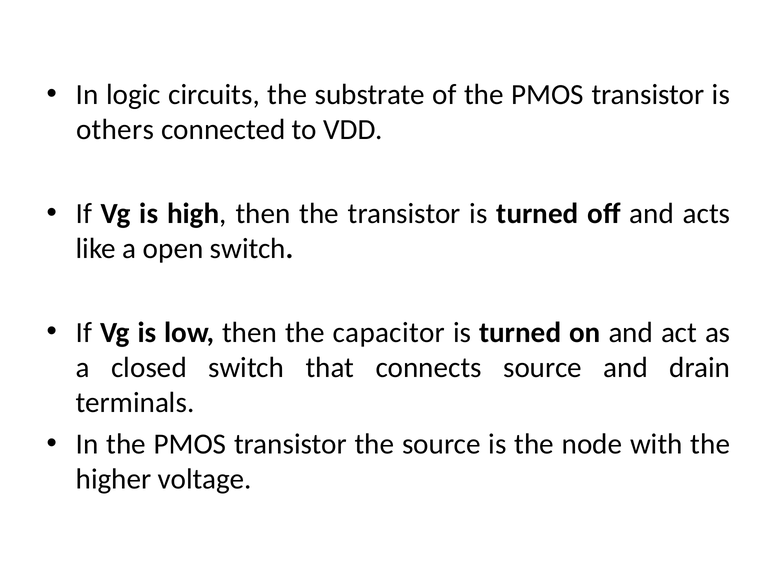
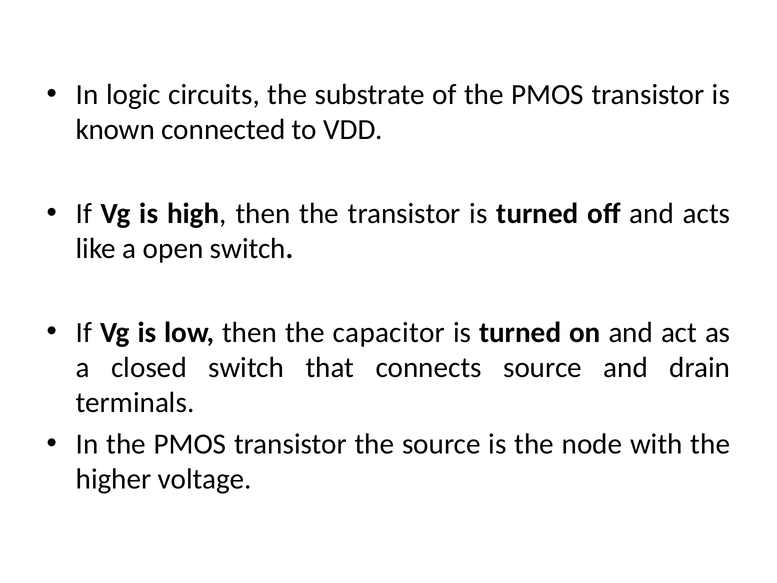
others: others -> known (115, 130)
